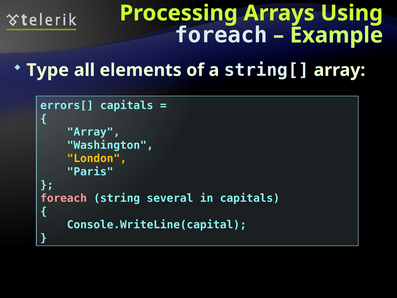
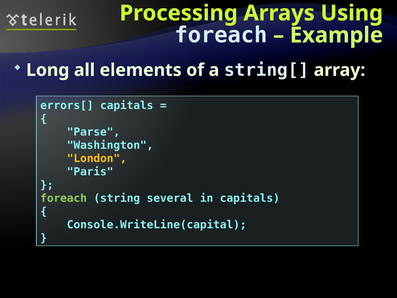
Type: Type -> Long (48, 70)
Array: Array -> Parse (93, 132)
foreach colour: pink -> light green (64, 198)
